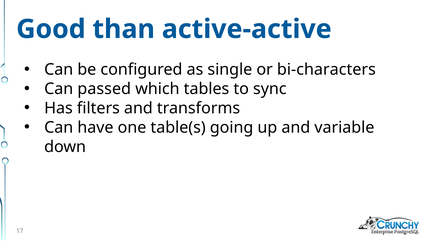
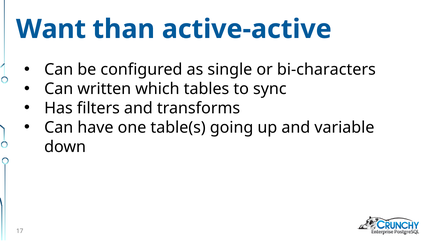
Good: Good -> Want (51, 29)
passed: passed -> written (104, 89)
